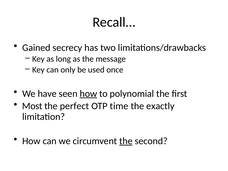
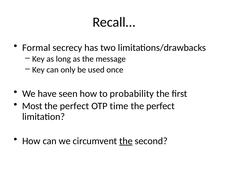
Gained: Gained -> Formal (36, 48)
how underline: present -> none (88, 94)
polynomial: polynomial -> probability (132, 94)
exactly: exactly -> perfect (160, 106)
